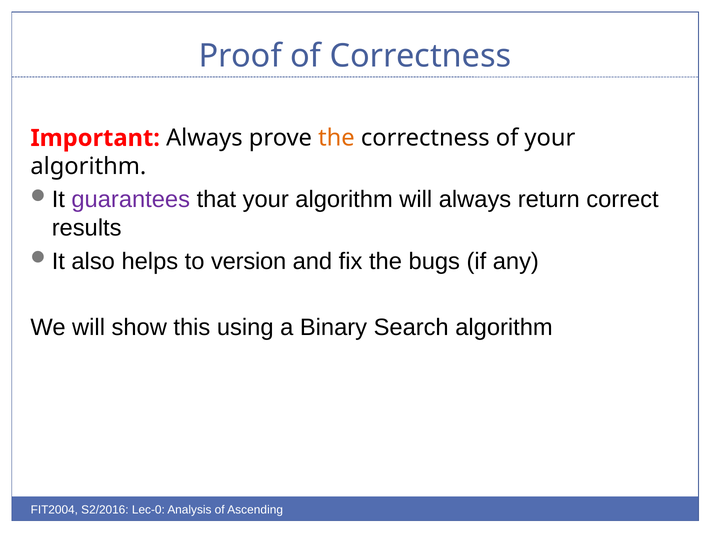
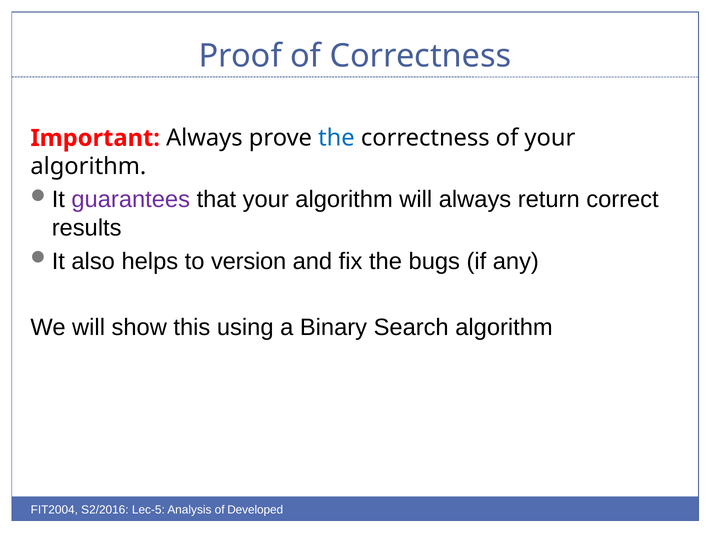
the colour: orange -> blue (336, 138)
Lec-0: Lec-0 -> Lec-5 (148, 510)
Ascending: Ascending -> Developed (255, 510)
